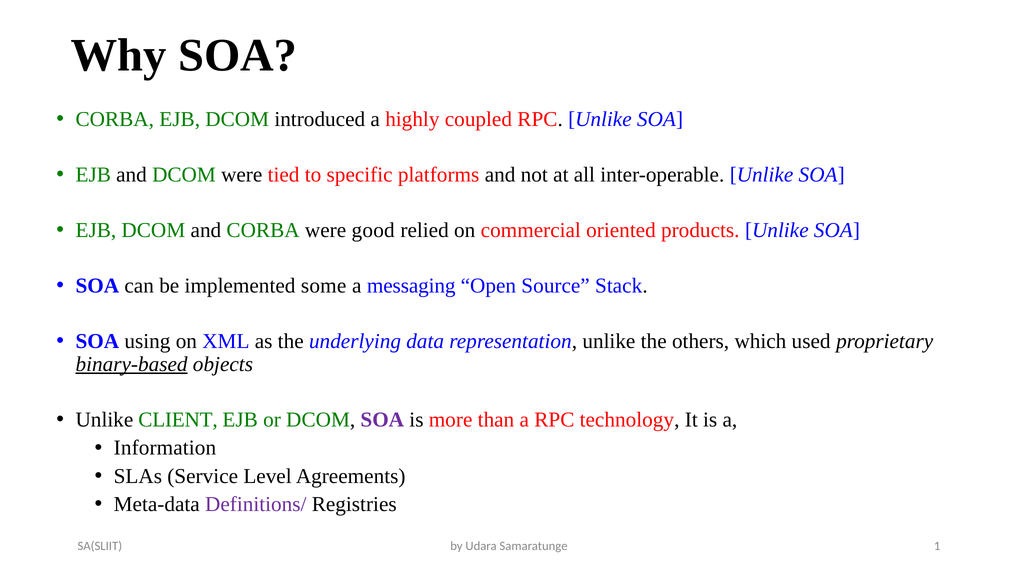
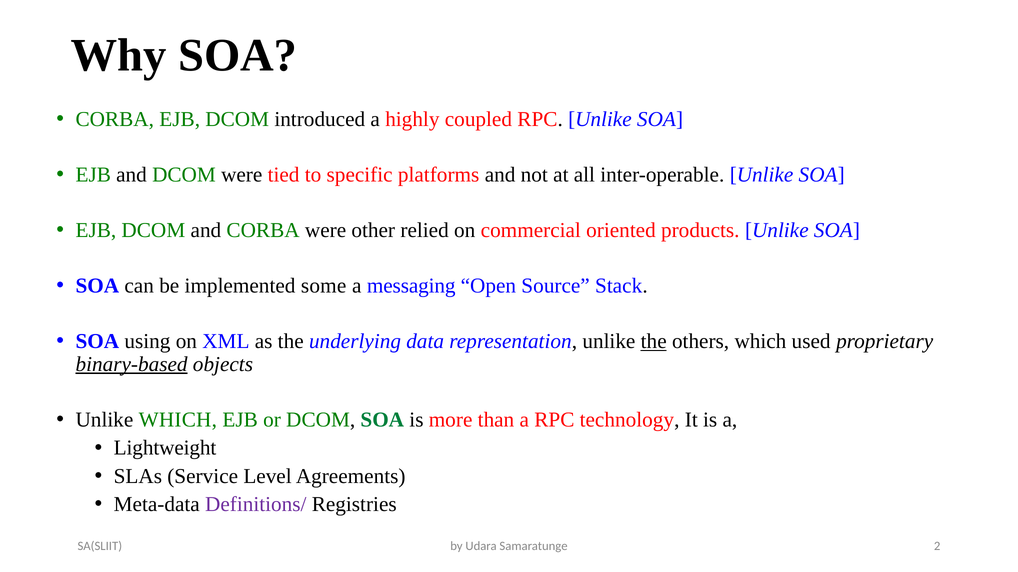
good: good -> other (373, 231)
the underline: none -> present (654, 342)
Unlike CLIENT: CLIENT -> WHICH (178, 420)
SOA colour: purple -> green (382, 420)
Information: Information -> Lightweight (165, 448)
1: 1 -> 2 (937, 547)
